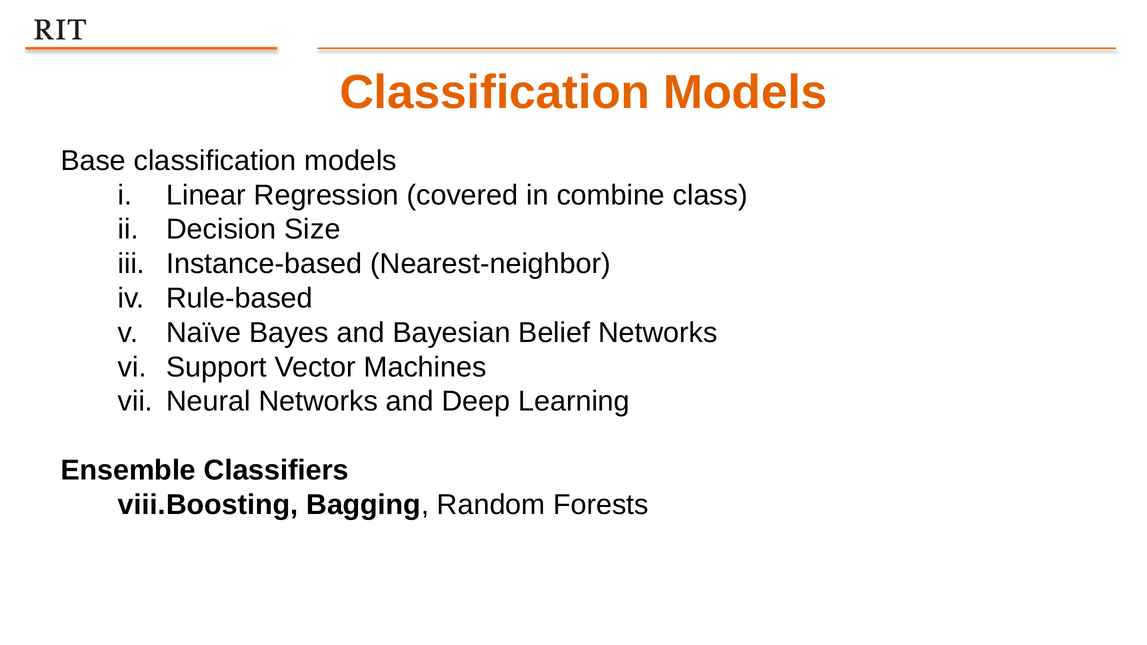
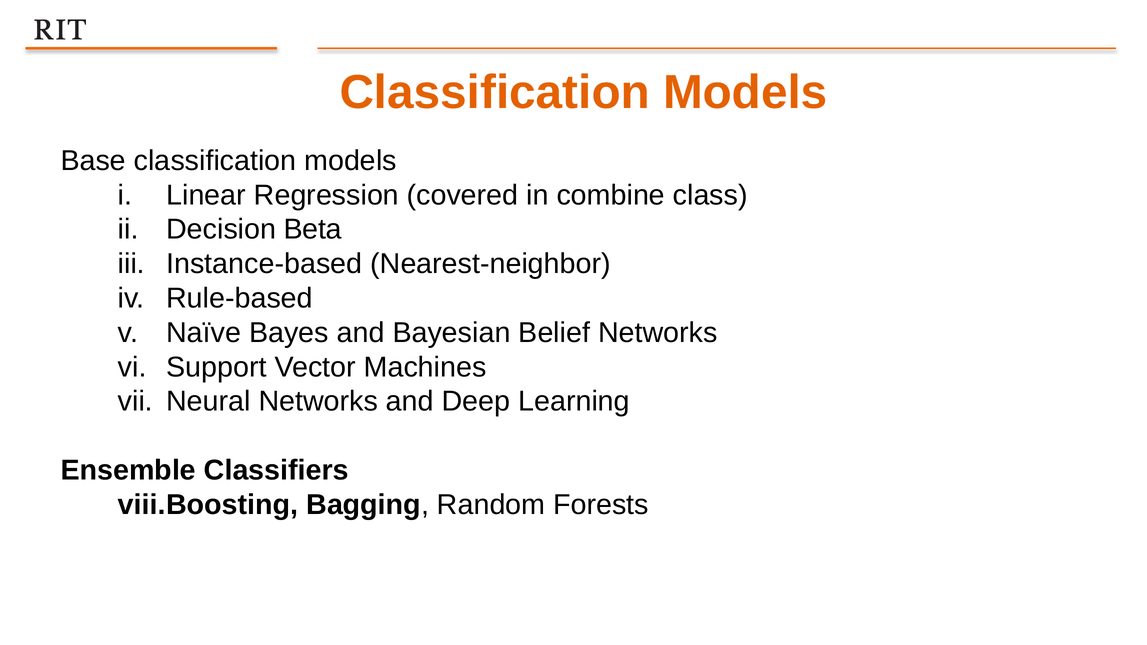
Size: Size -> Beta (313, 230)
